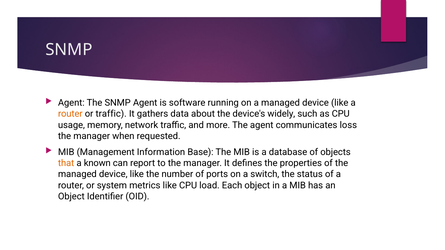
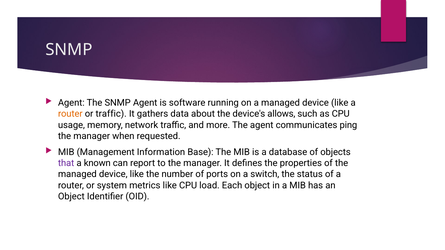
widely: widely -> allows (281, 114)
loss: loss -> ping (348, 125)
that colour: orange -> purple (66, 163)
